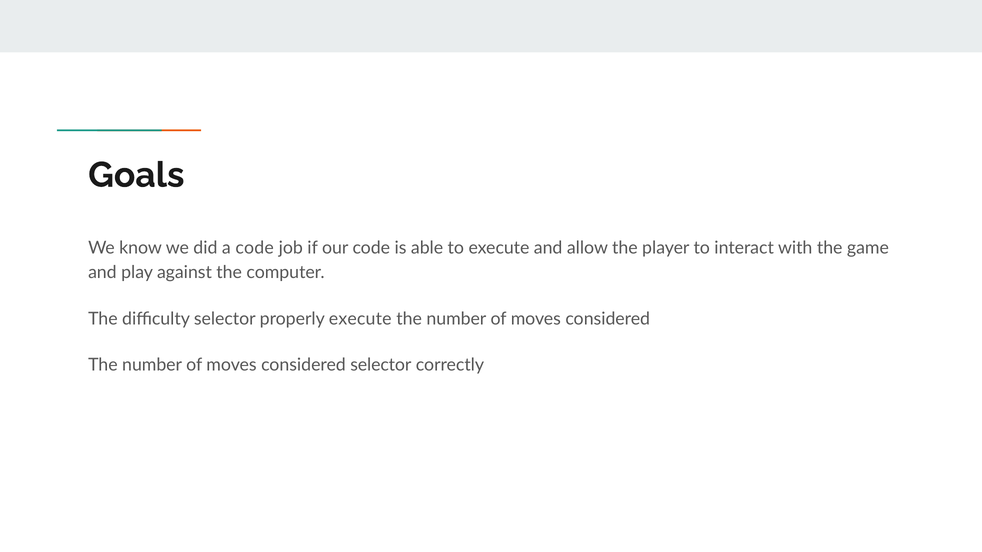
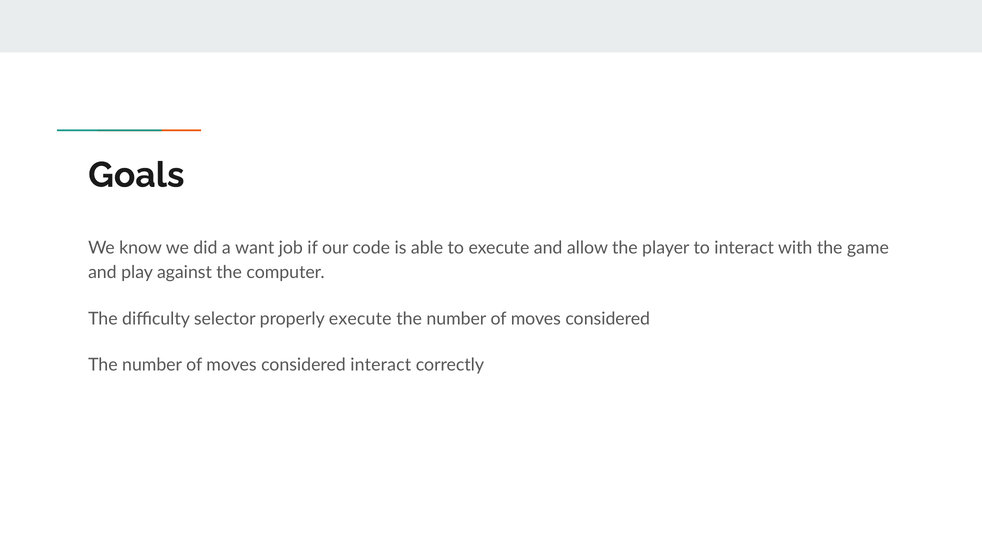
a code: code -> want (255, 248)
considered selector: selector -> interact (381, 365)
